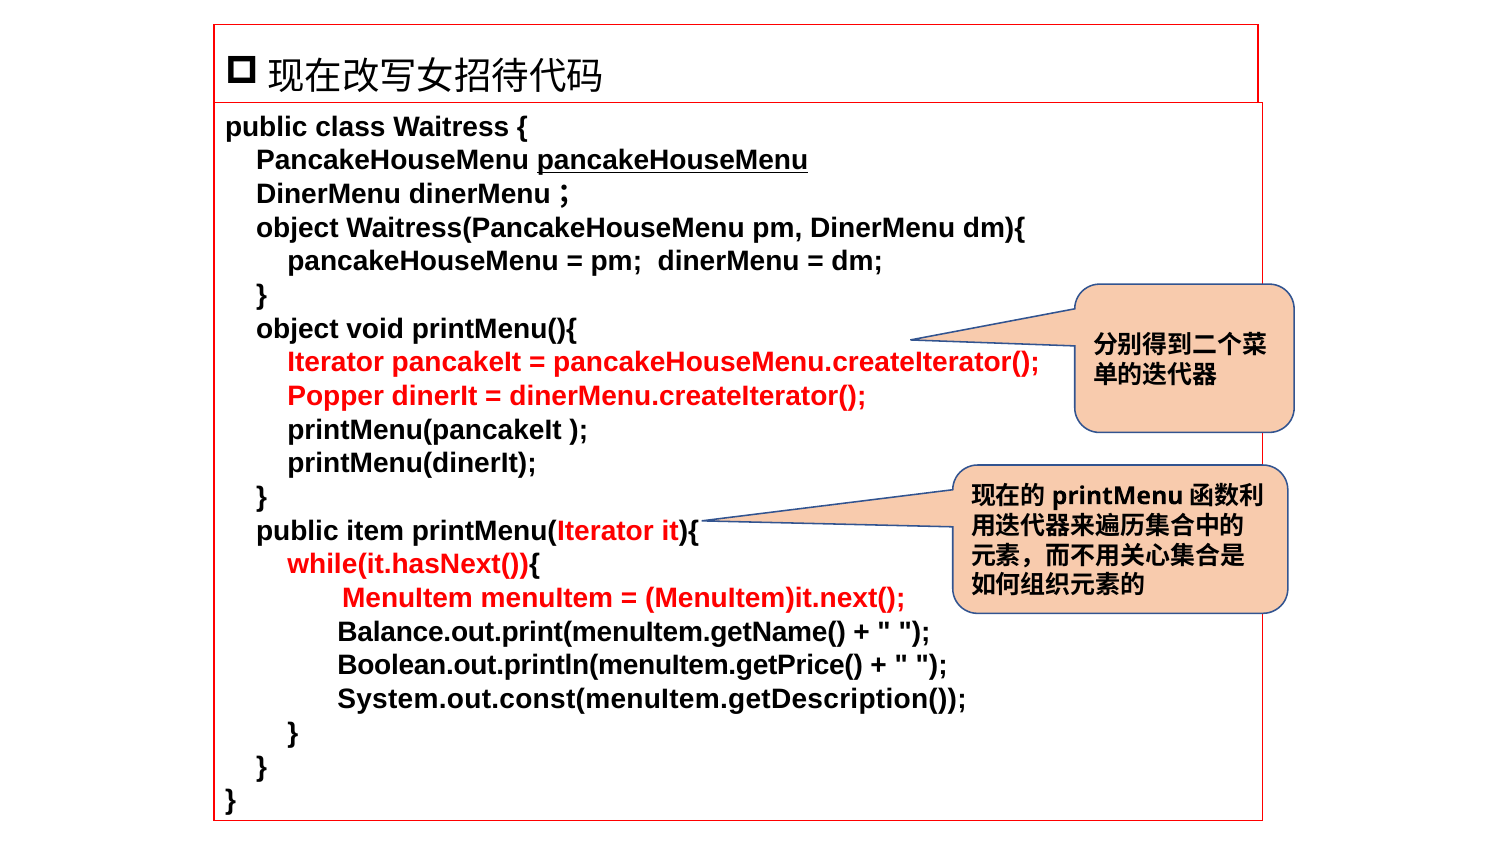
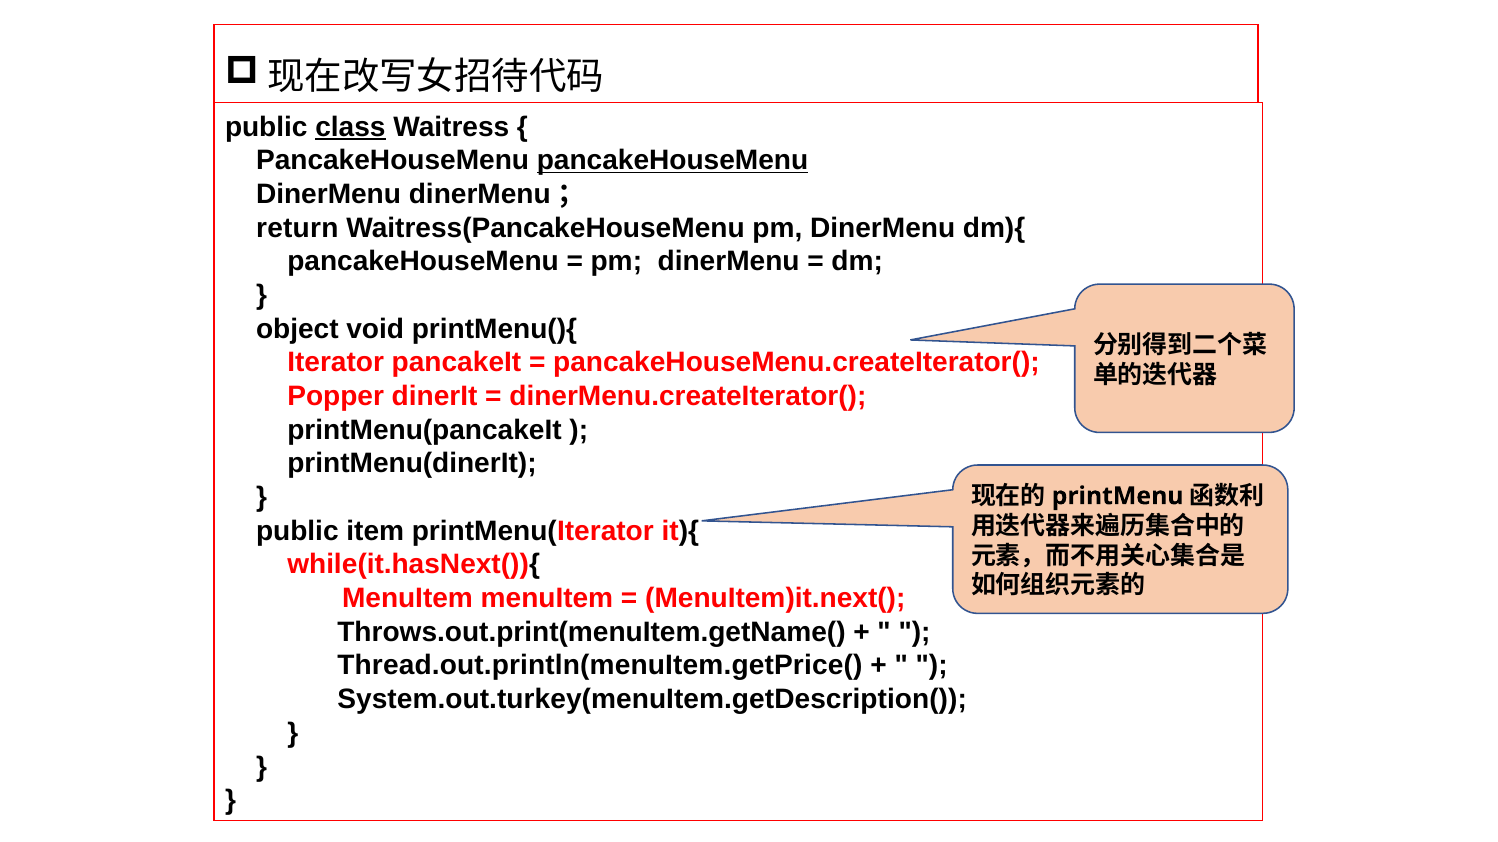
class underline: none -> present (350, 127)
object: object -> return (297, 228)
Balance.out.print(menuItem.getName(: Balance.out.print(menuItem.getName( -> Throws.out.print(menuItem.getName( (592, 632)
Boolean.out.println(menuItem.getPrice(: Boolean.out.println(menuItem.getPrice( -> Thread.out.println(menuItem.getPrice( (600, 666)
System.out.const(menuItem.getDescription(: System.out.const(menuItem.getDescription( -> System.out.turkey(menuItem.getDescription( (652, 700)
